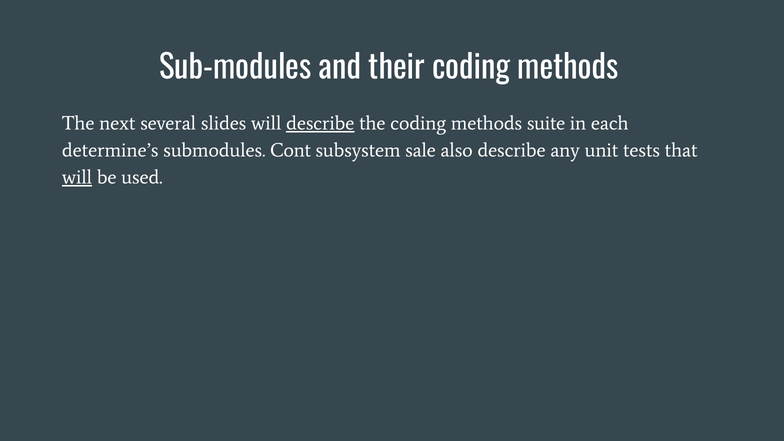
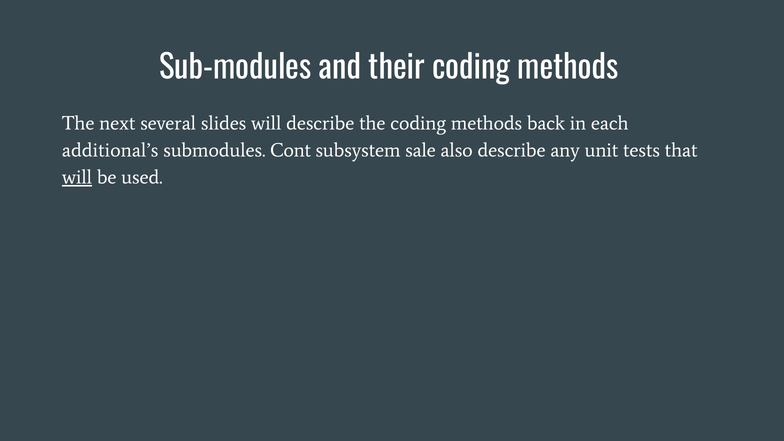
describe underline: present -> none (320, 123)
suite: suite -> back (546, 123)
determine’s: determine’s -> additional’s (110, 150)
